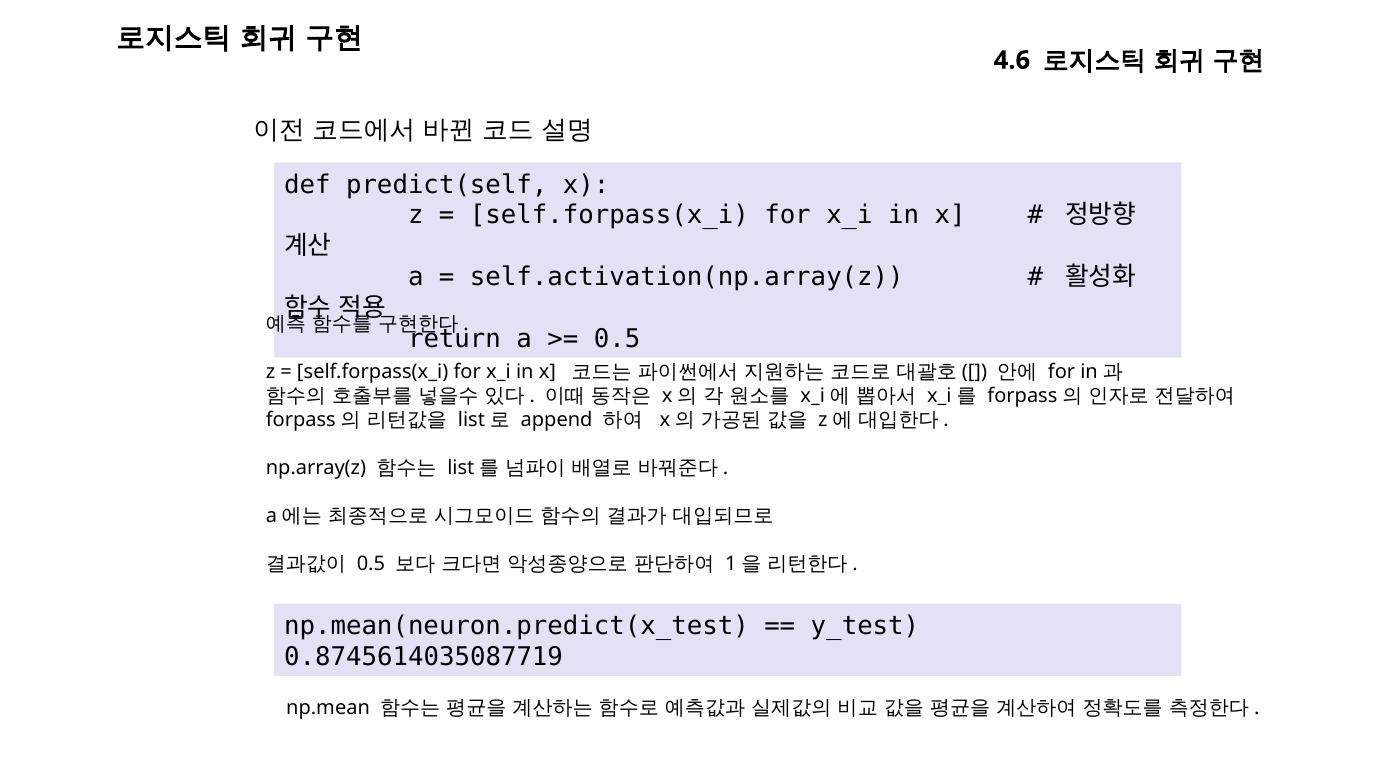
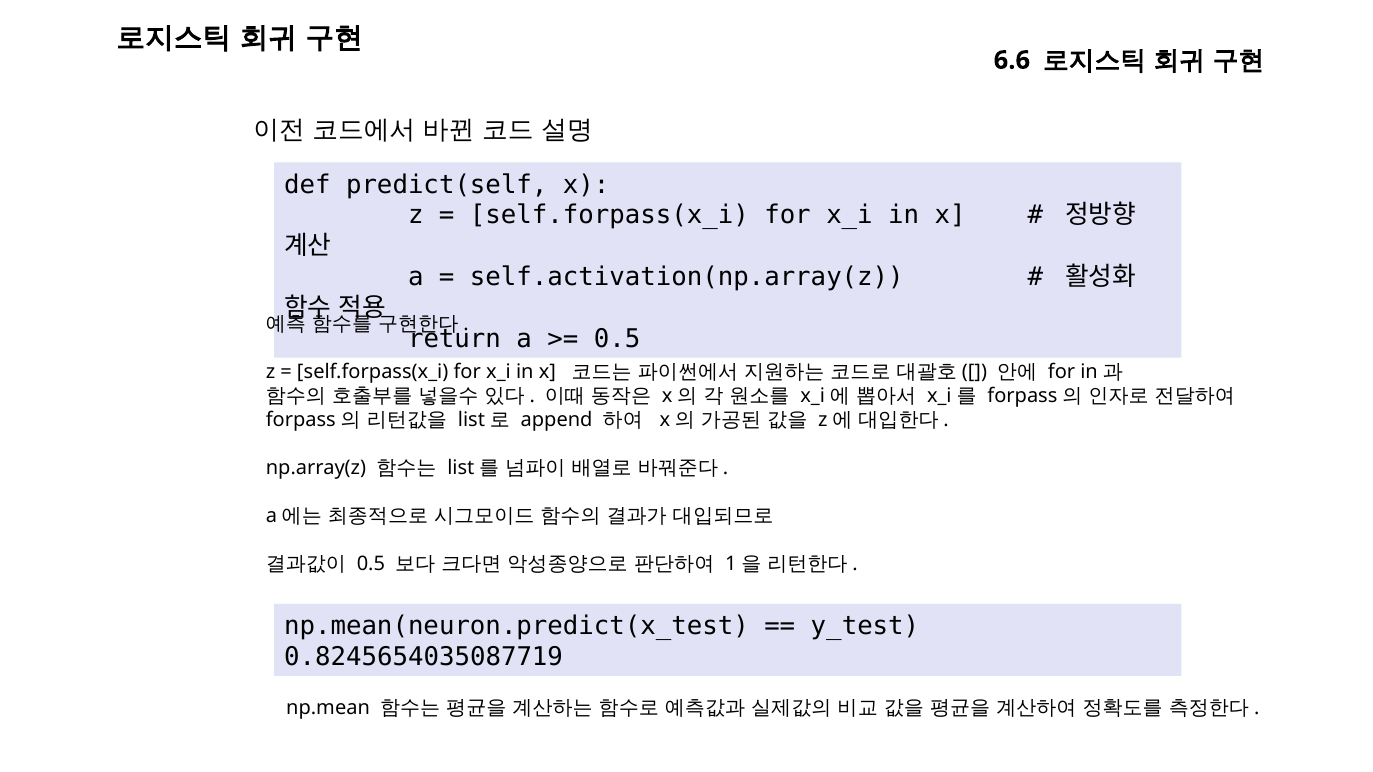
4.6: 4.6 -> 6.6 (1012, 60)
0.8745614035087719: 0.8745614035087719 -> 0.8245654035087719 (424, 657)
